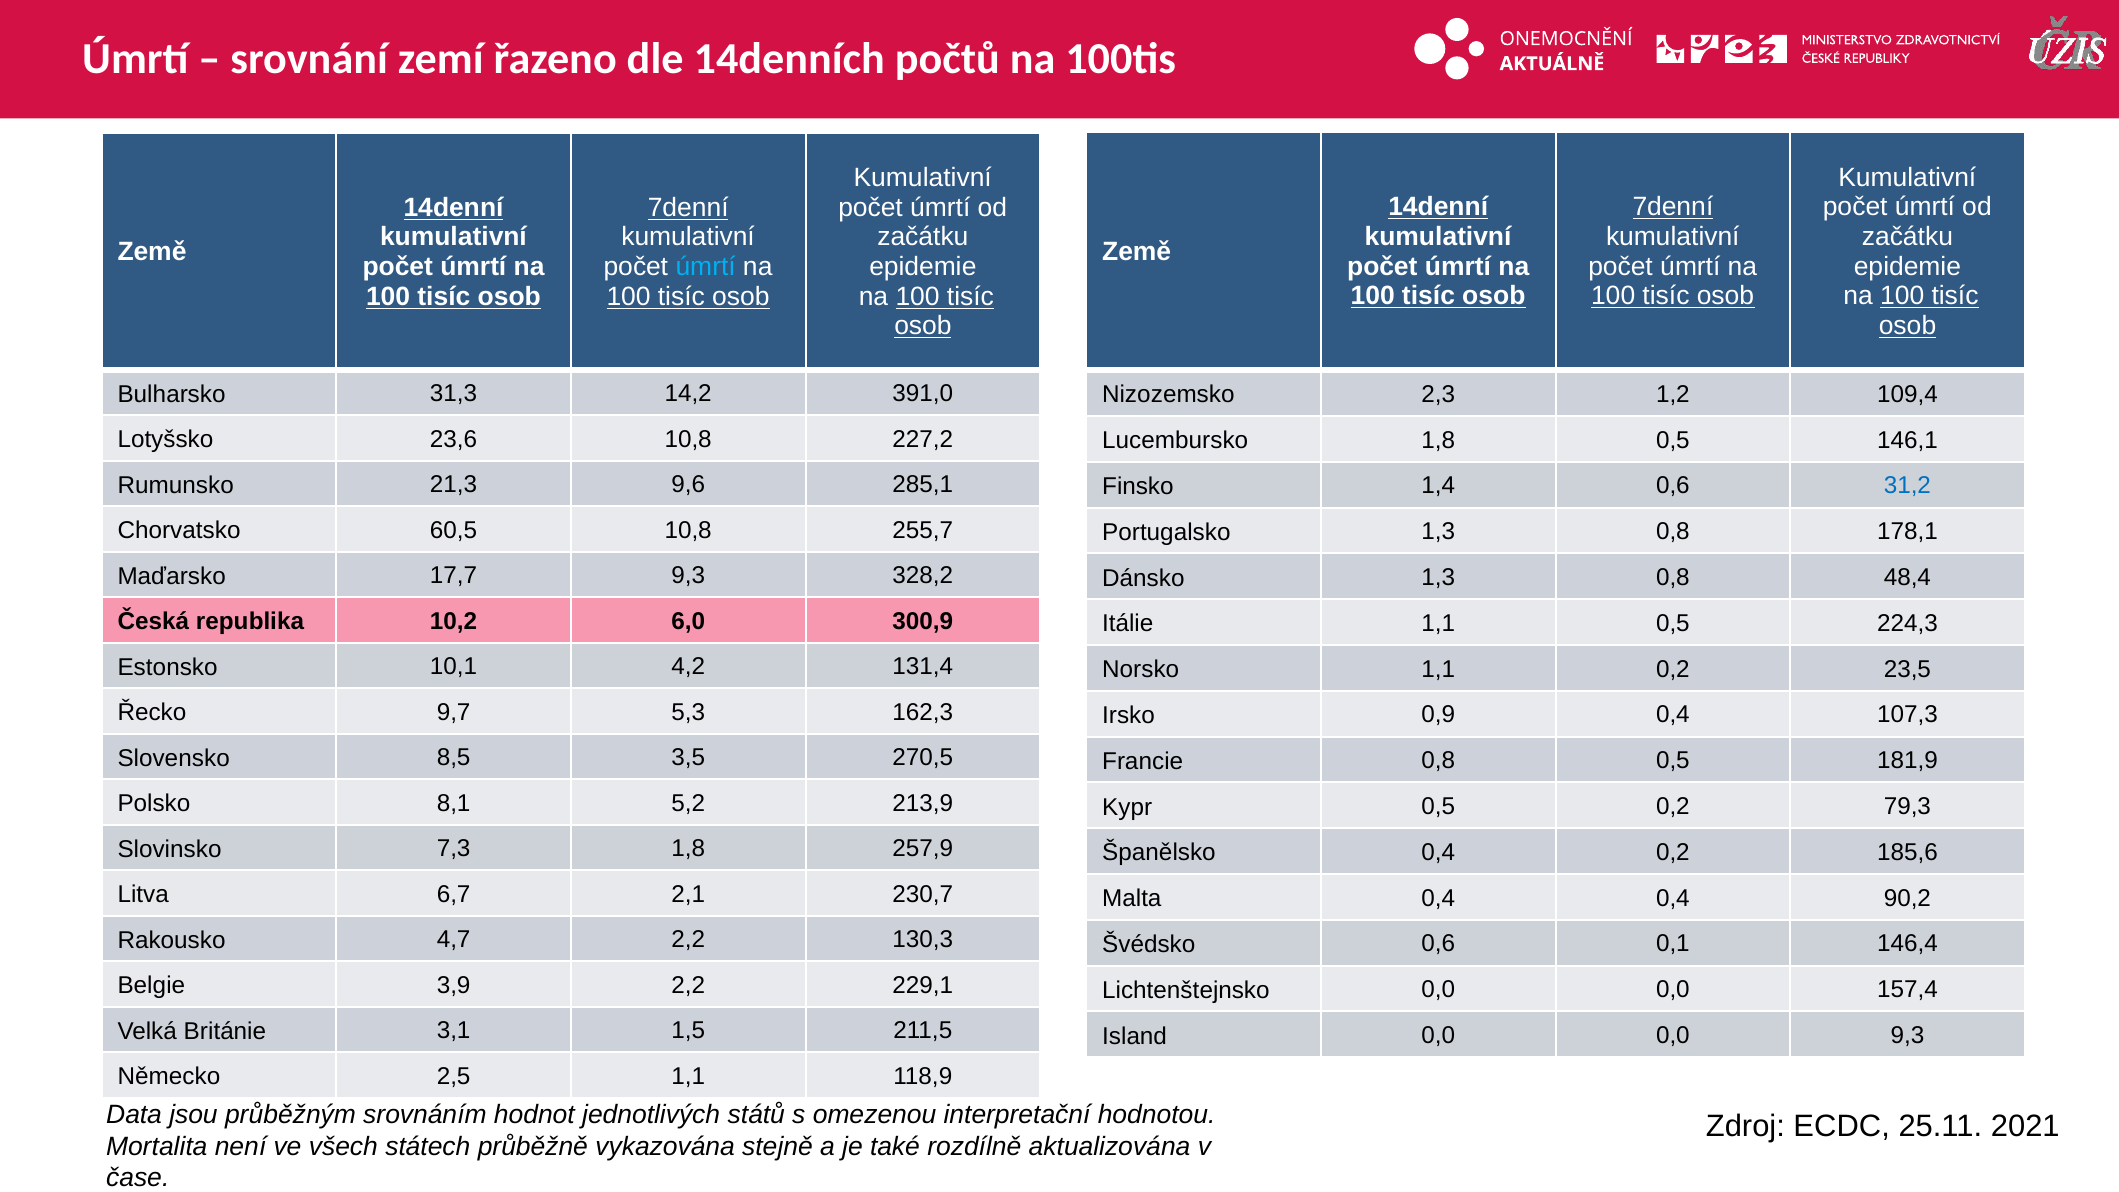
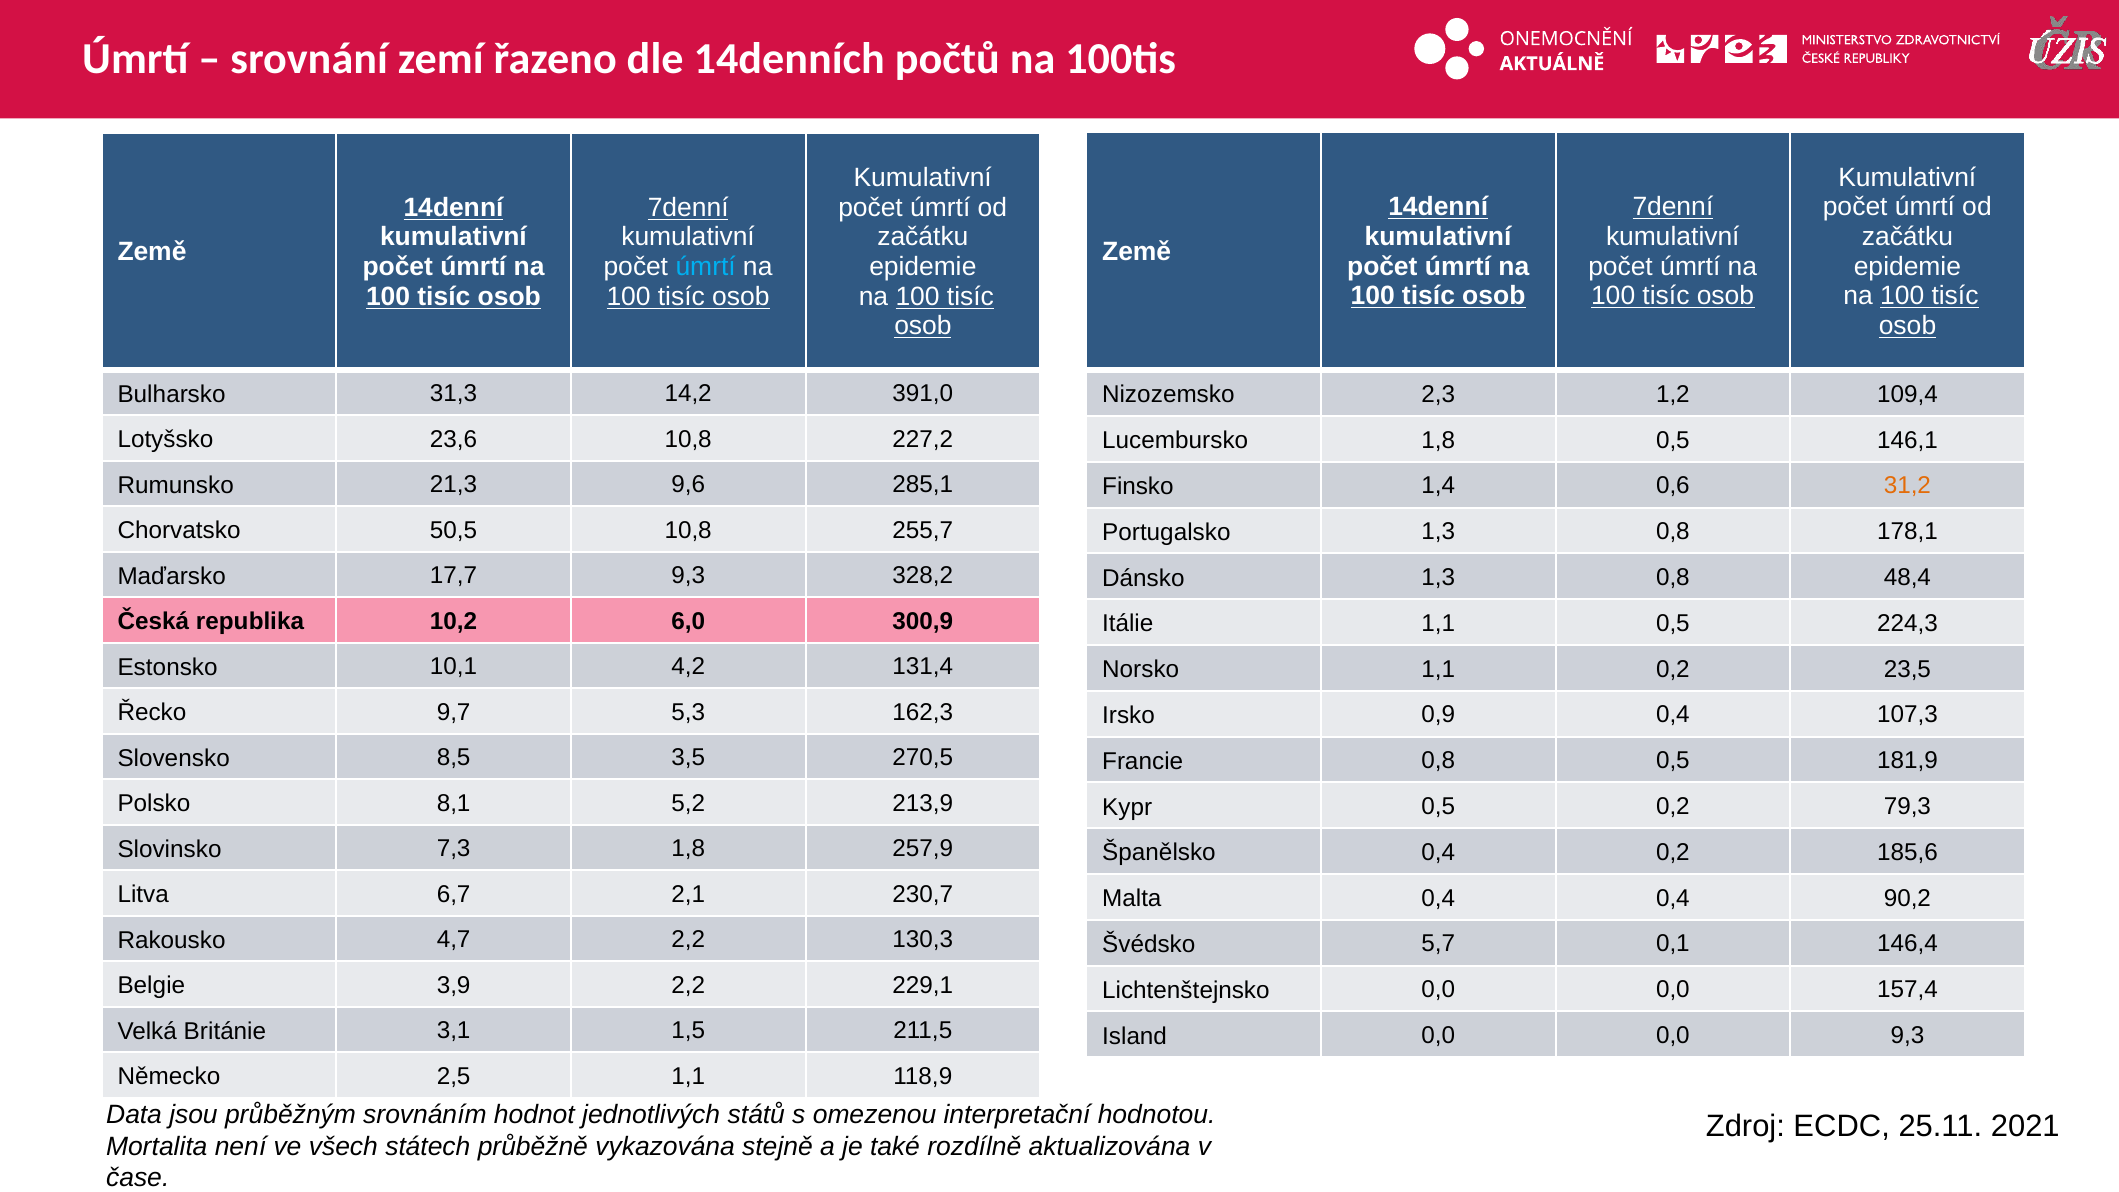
31,2 colour: blue -> orange (1907, 486)
60,5: 60,5 -> 50,5 (453, 530)
Švédsko 0,6: 0,6 -> 5,7 (1438, 944)
